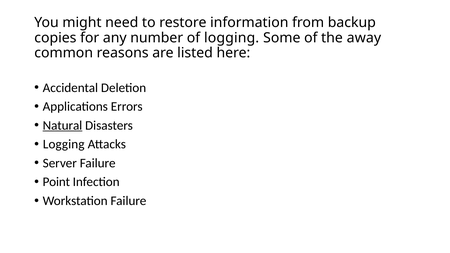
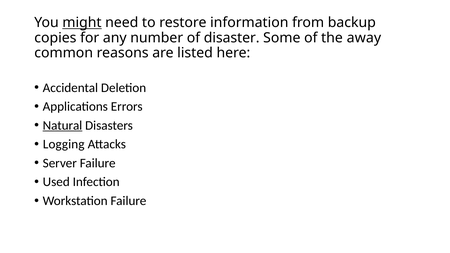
might underline: none -> present (82, 23)
of logging: logging -> disaster (232, 38)
Point: Point -> Used (56, 182)
